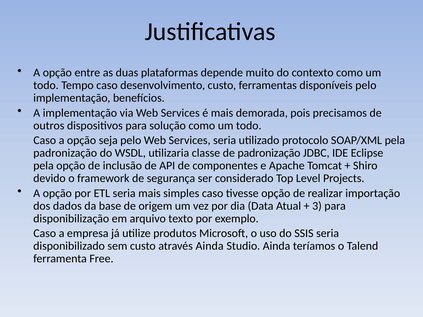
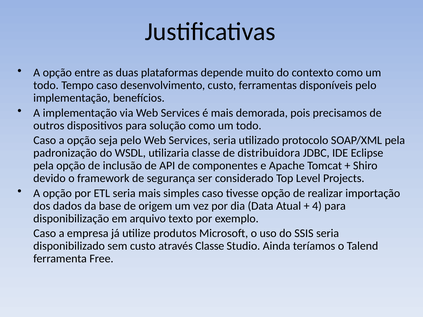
de padronização: padronização -> distribuidora (269, 153)
3: 3 -> 4 (317, 206)
através Ainda: Ainda -> Classe (210, 246)
